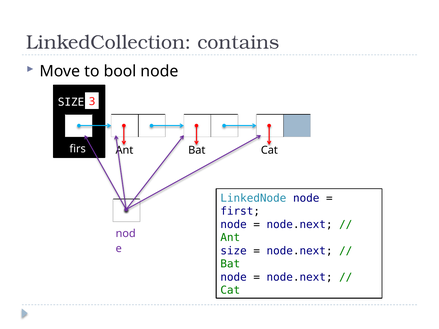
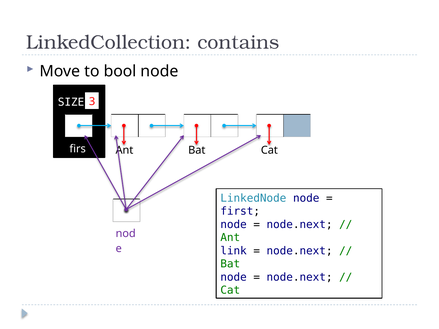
size: size -> link (234, 251)
